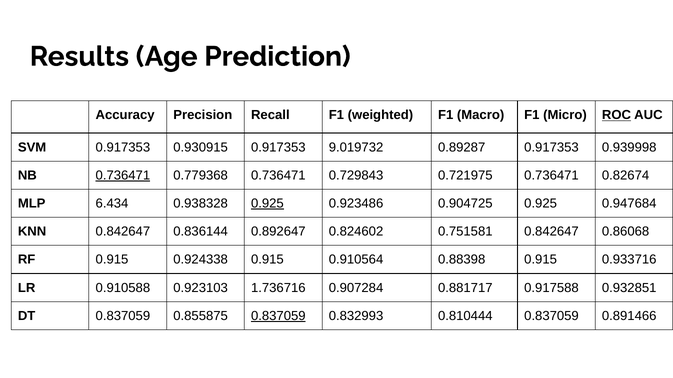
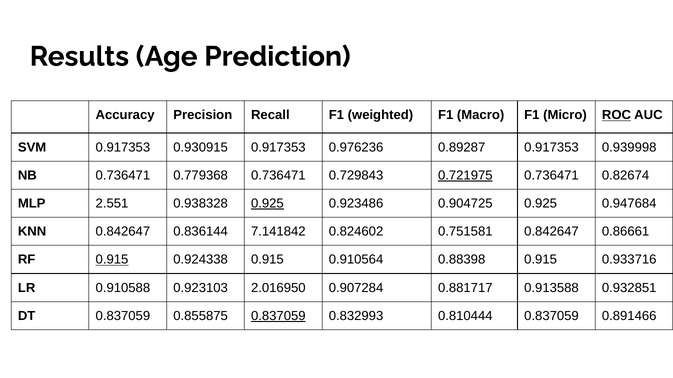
9.019732: 9.019732 -> 0.976236 (356, 148)
0.736471 underline: present -> none (123, 176)
0.721975 underline: none -> present (465, 176)
6.434: 6.434 -> 2.551 (112, 204)
0.892647: 0.892647 -> 7.141842 (278, 232)
0.86068: 0.86068 -> 0.86661 (626, 232)
0.915 underline: none -> present (112, 260)
1.736716: 1.736716 -> 2.016950 (278, 288)
0.917588: 0.917588 -> 0.913588 (551, 288)
